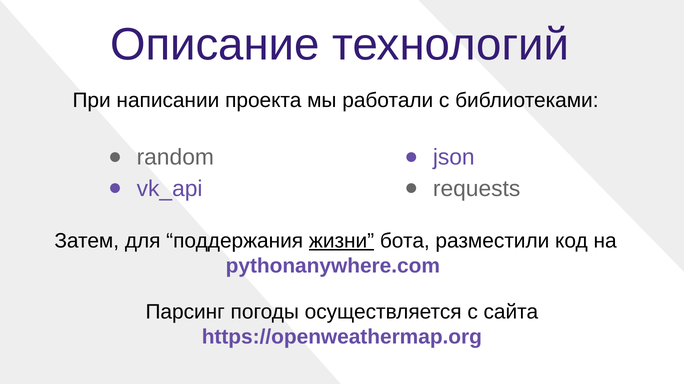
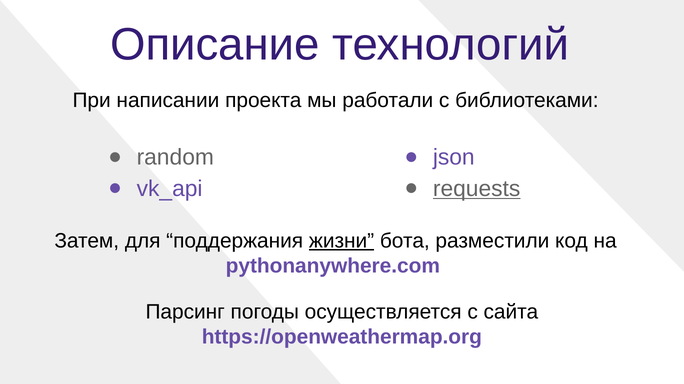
requests underline: none -> present (477, 189)
